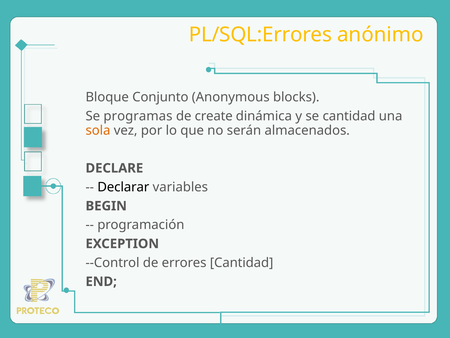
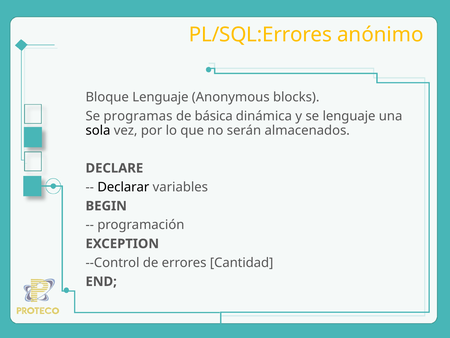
Bloque Conjunto: Conjunto -> Lenguaje (160, 97)
create: create -> básica (214, 116)
se cantidad: cantidad -> lenguaje (349, 116)
sola colour: orange -> black (98, 130)
